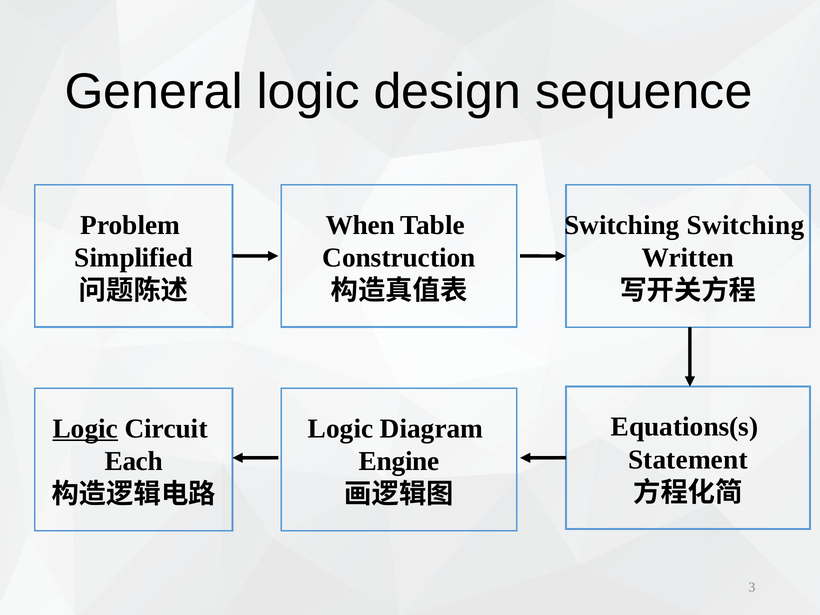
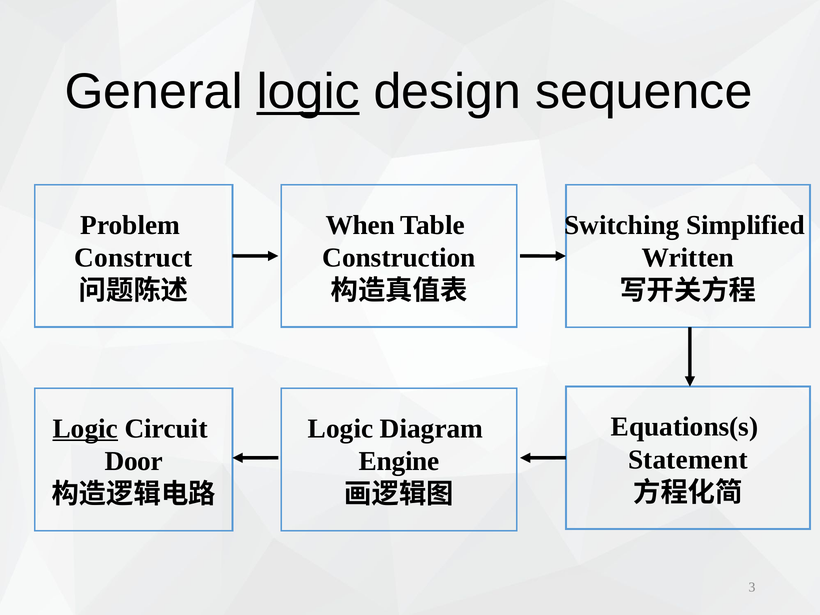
logic underline: none -> present (308, 92)
Switching Switching: Switching -> Simplified (746, 225)
Simplified: Simplified -> Construct (134, 258)
Each: Each -> Door (134, 461)
